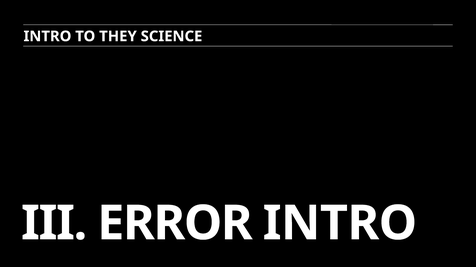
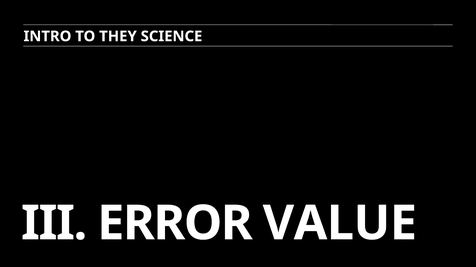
ERROR INTRO: INTRO -> VALUE (340, 224)
